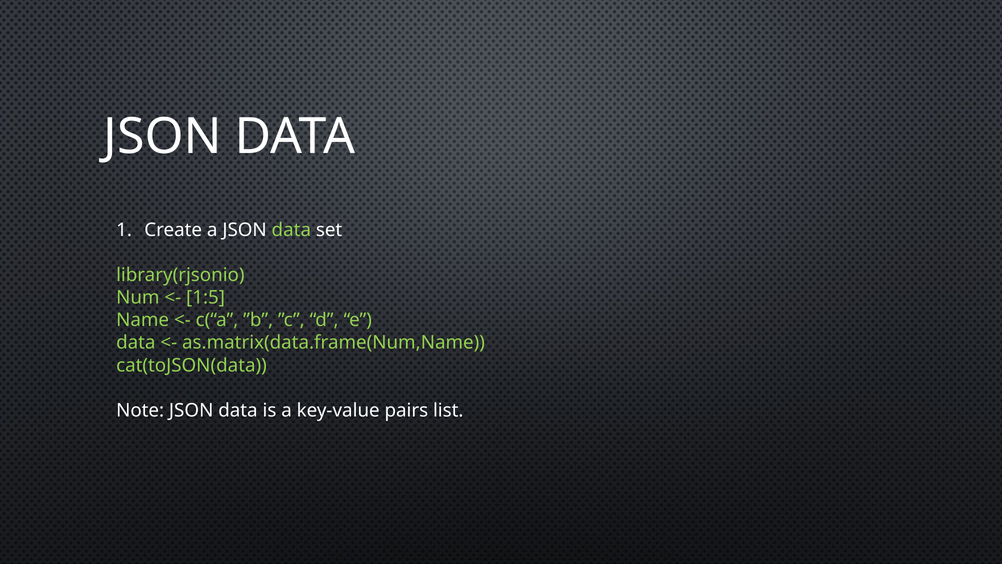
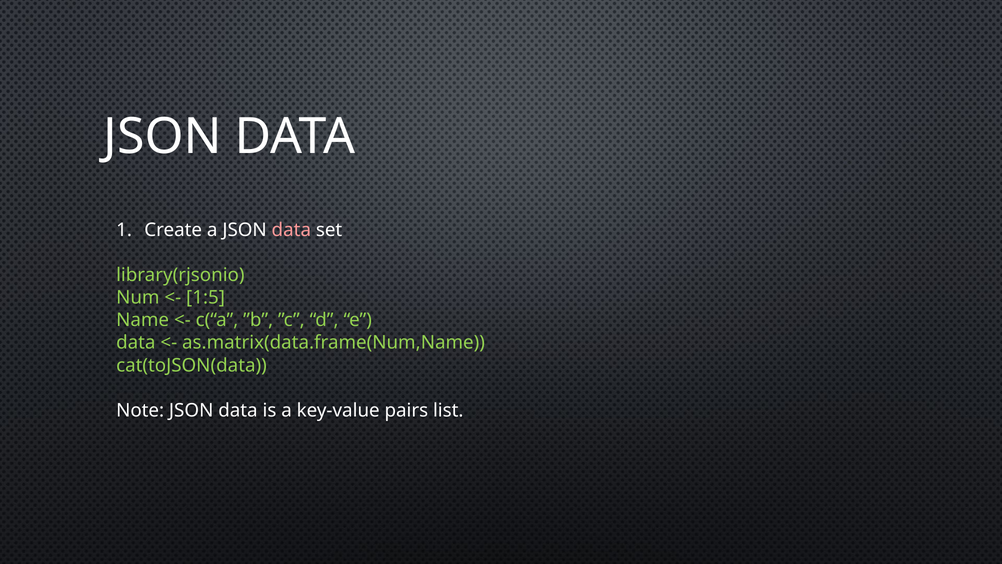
data colour: light green -> pink (291, 230)
